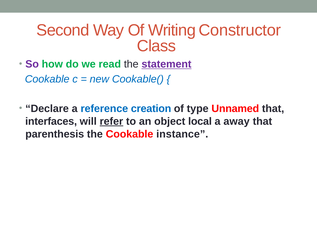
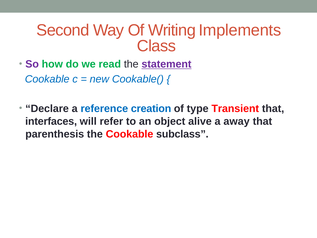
Constructor: Constructor -> Implements (240, 30)
Unnamed: Unnamed -> Transient (235, 109)
refer underline: present -> none (111, 121)
local: local -> alive (200, 121)
instance: instance -> subclass (182, 134)
